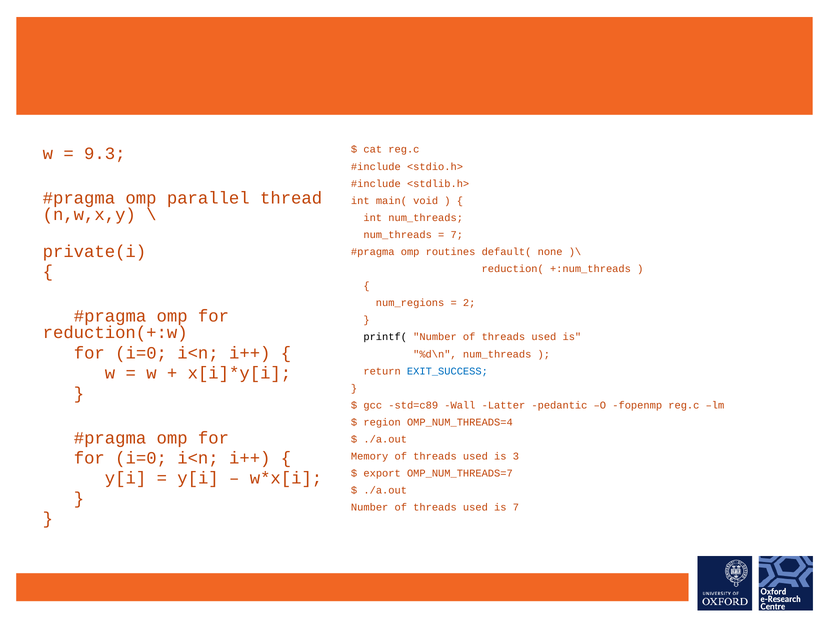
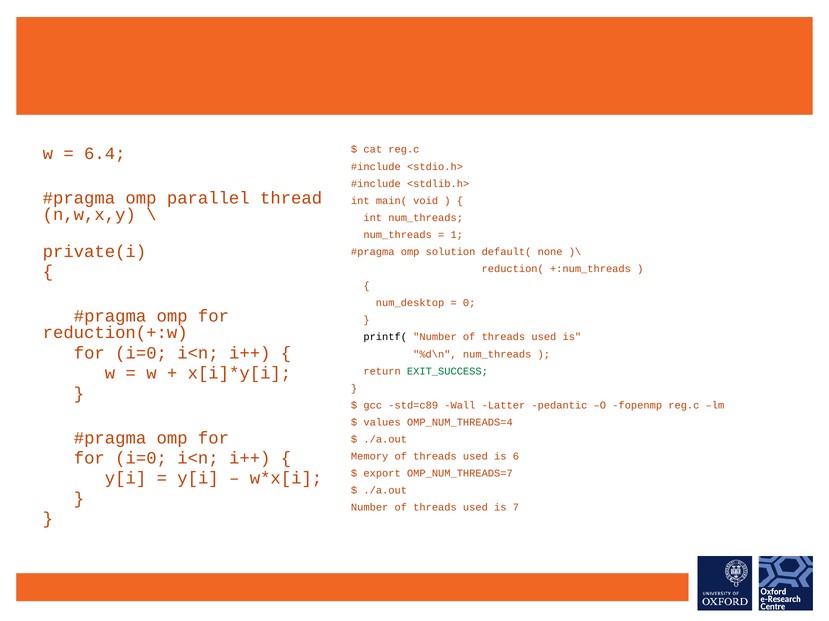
9.3: 9.3 -> 6.4 (105, 154)
7: 7 -> 1 (457, 235)
routines: routines -> solution (451, 252)
num_regions: num_regions -> num_desktop (410, 303)
2: 2 -> 0 (469, 303)
EXIT_SUCCESS colour: blue -> green (447, 372)
region: region -> values (382, 423)
3: 3 -> 6 (516, 457)
